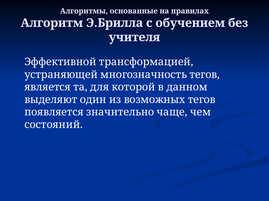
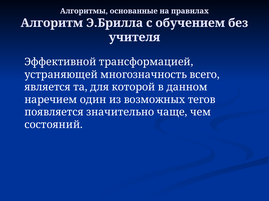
многозначность тегов: тегов -> всего (205, 75)
выделяют: выделяют -> наречием (51, 100)
